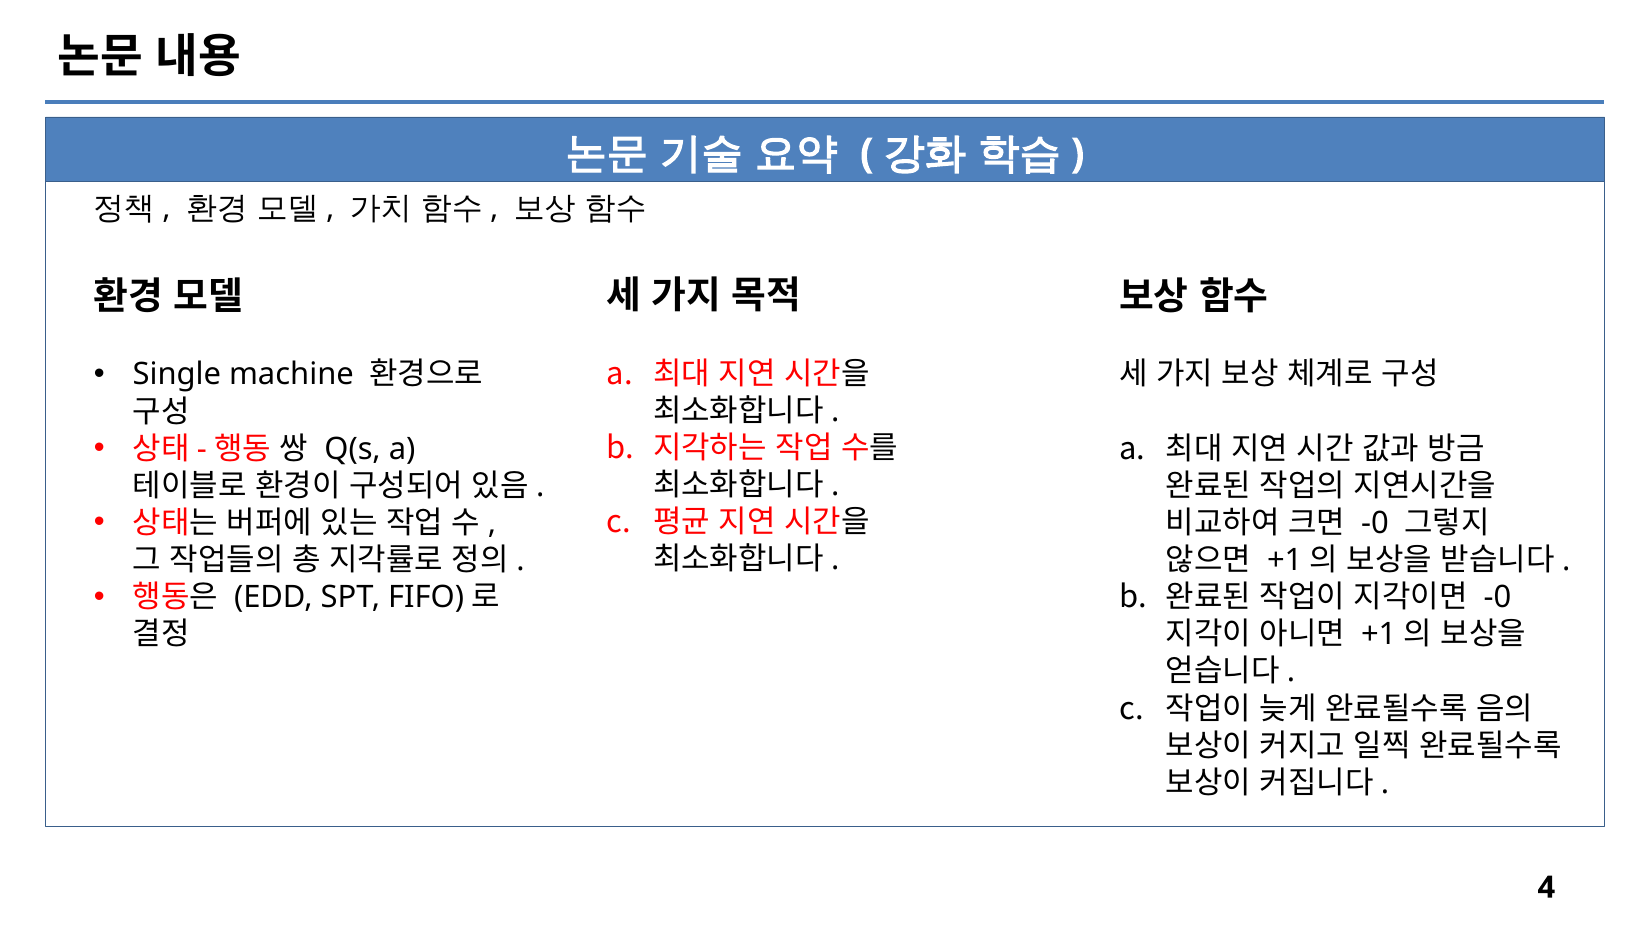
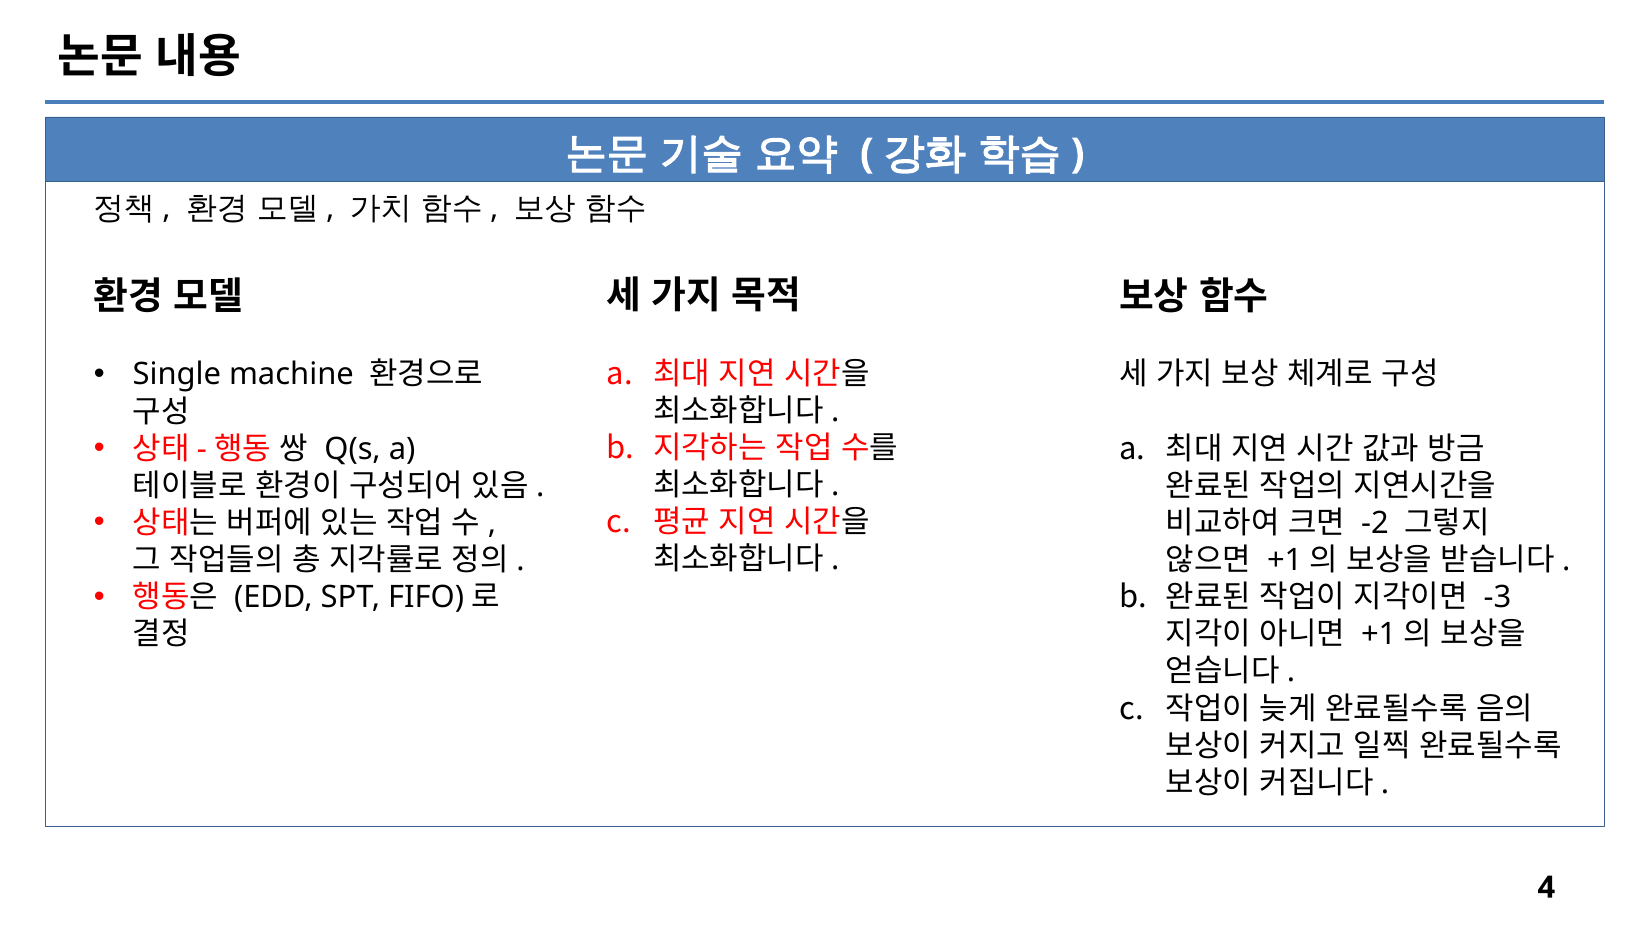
-0: -0 -> -2 (1375, 523)
-0: -0 -> -3 (1497, 598)
